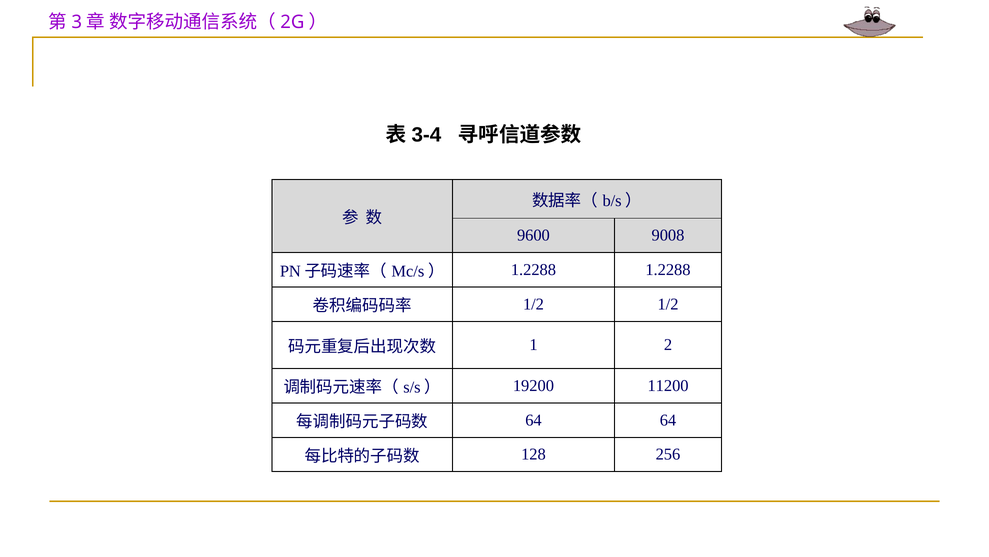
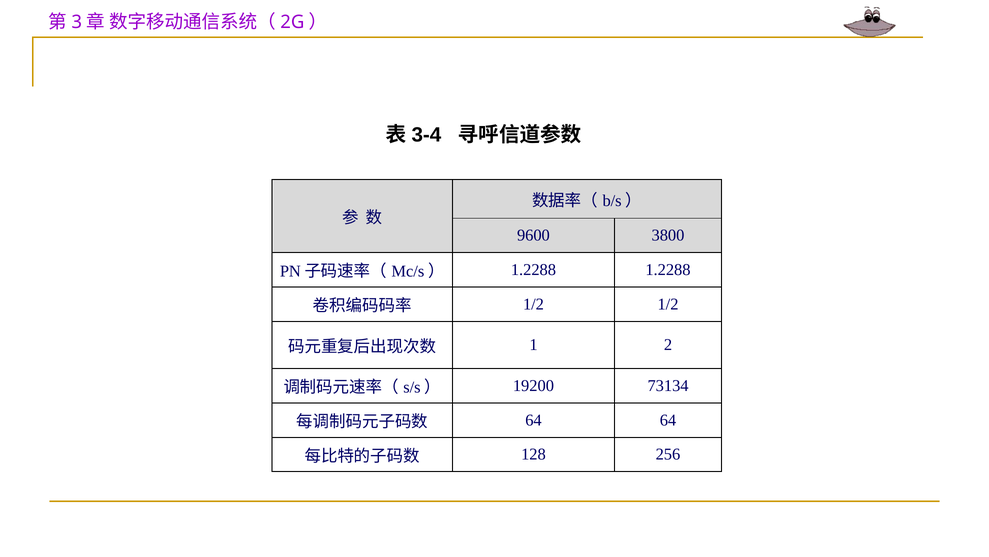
9008: 9008 -> 3800 (668, 235)
11200: 11200 -> 73134 (668, 385)
